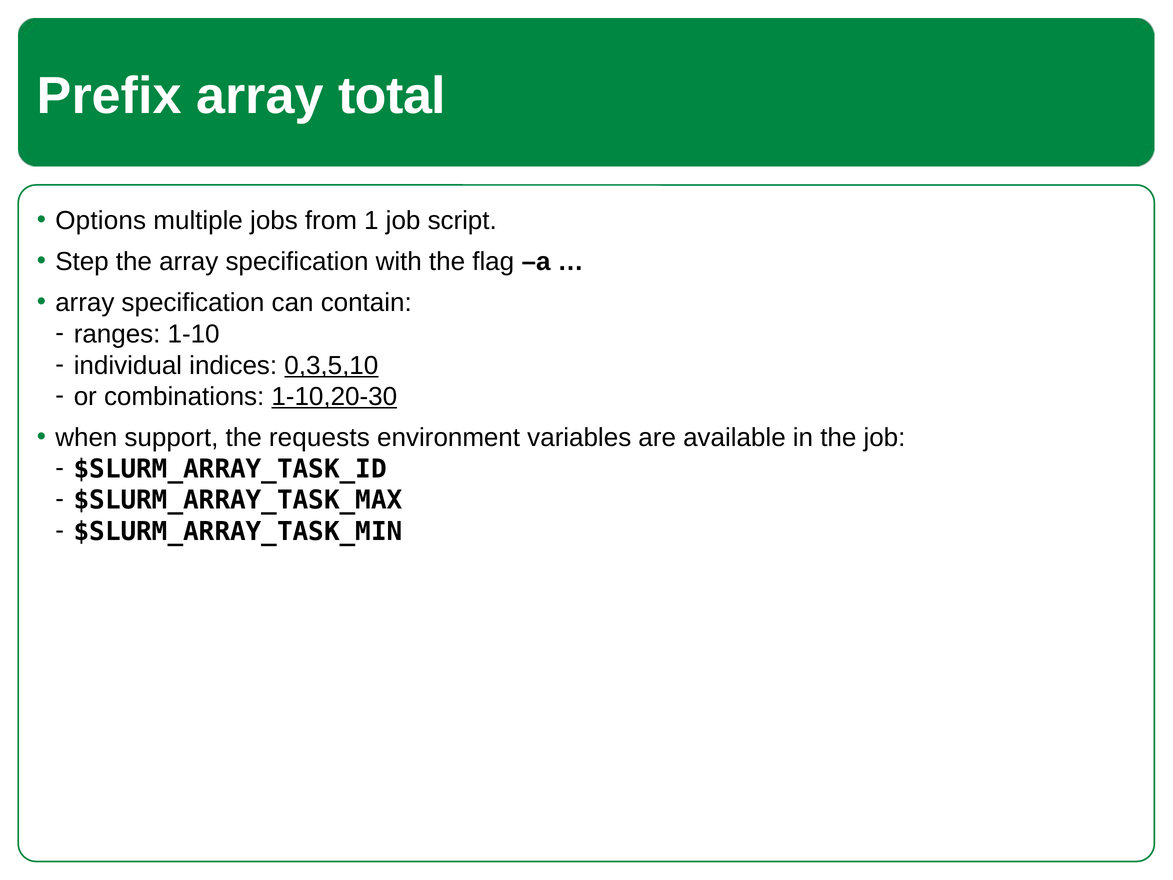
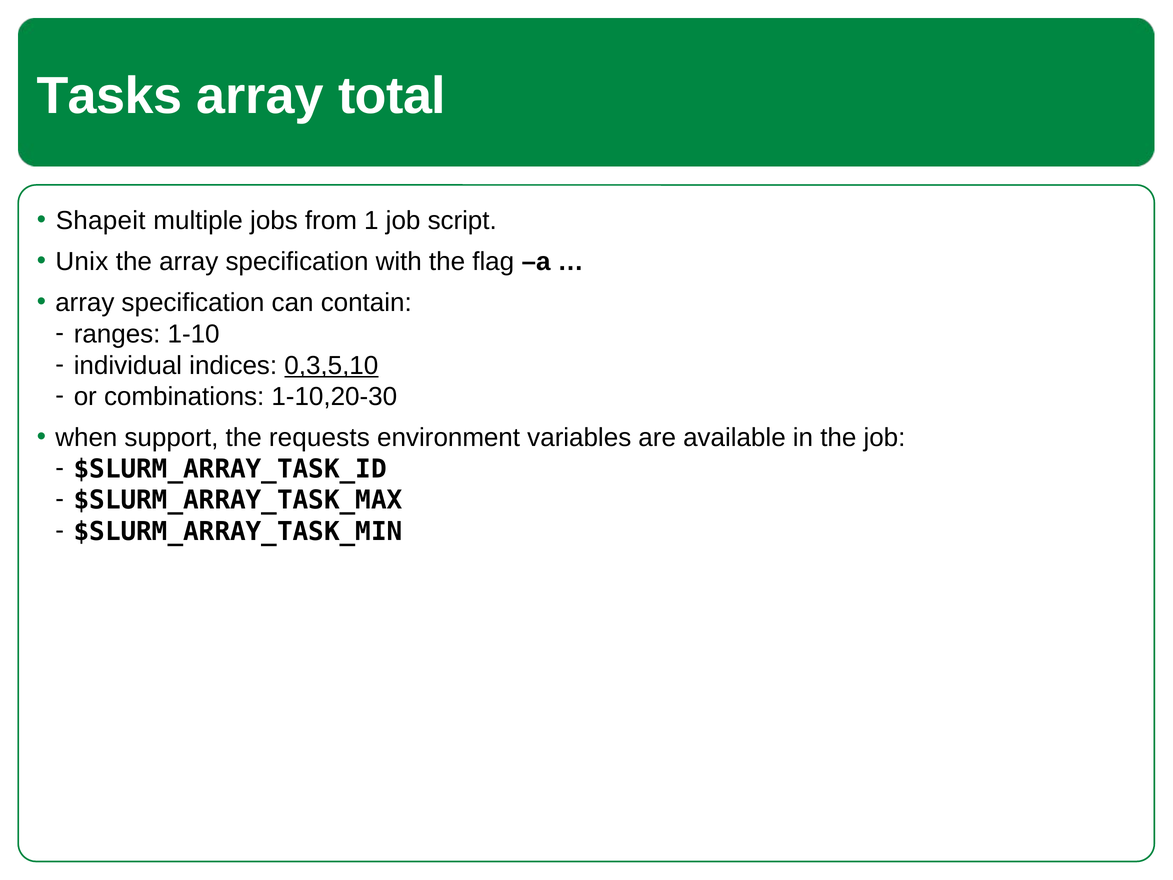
Prefix: Prefix -> Tasks (110, 96)
Options: Options -> Shapeit (101, 221)
Step: Step -> Unix (82, 262)
1-10,20-30 underline: present -> none (334, 397)
